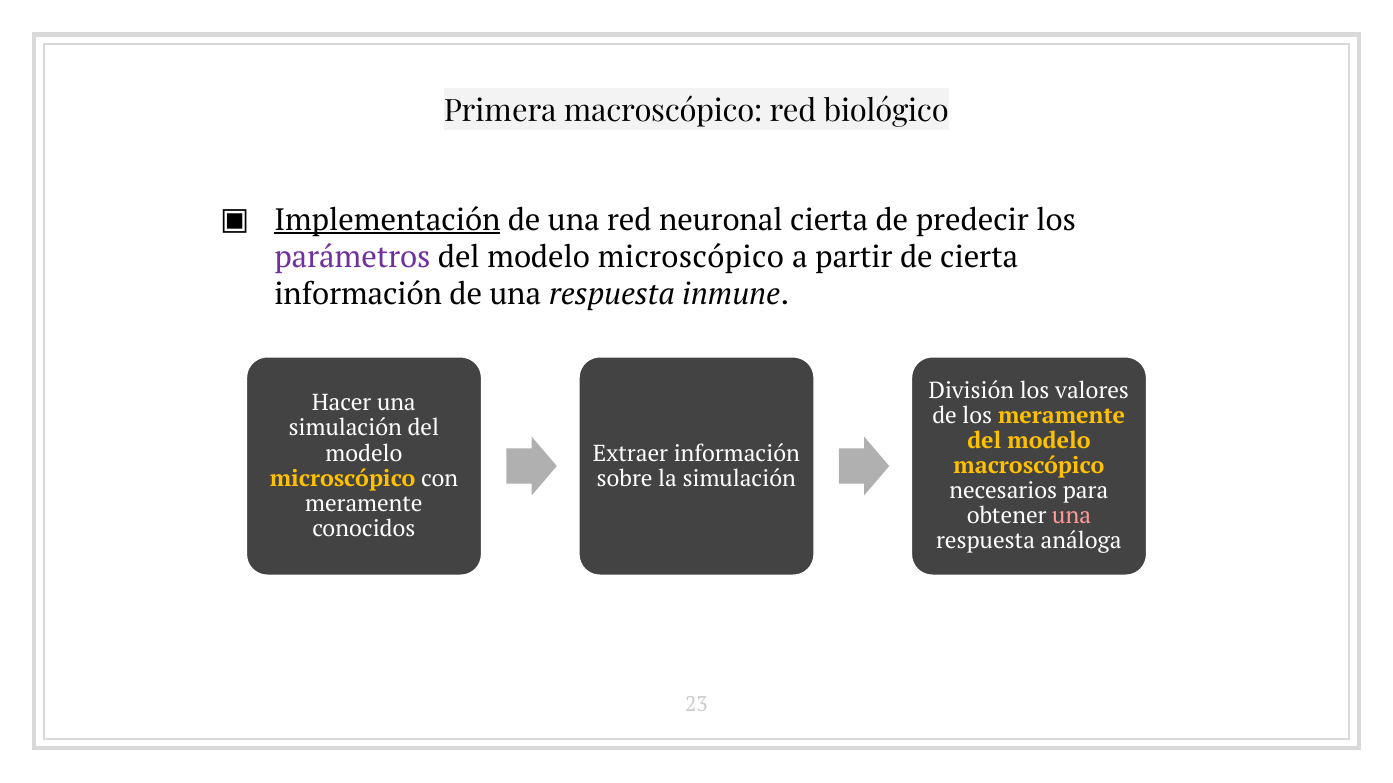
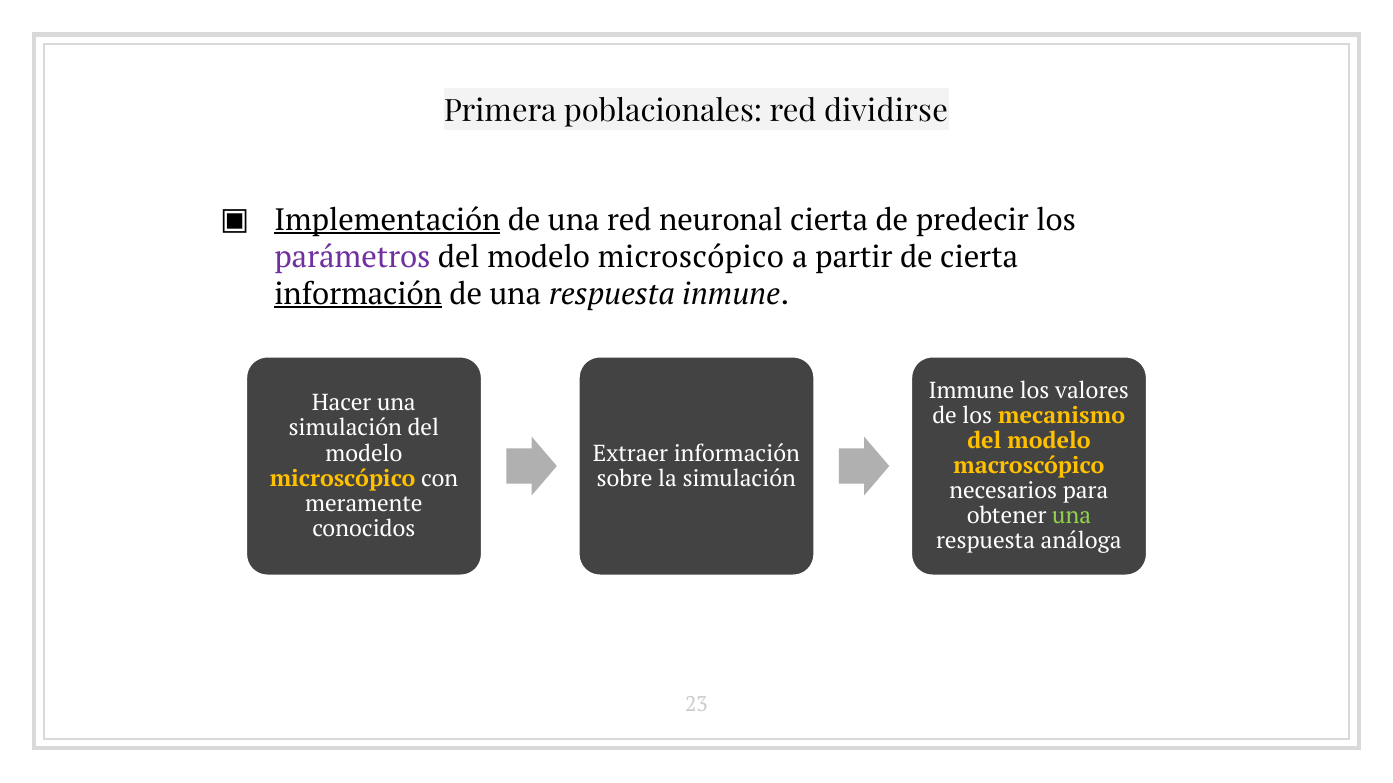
Primera macroscópico: macroscópico -> poblacionales (663, 112)
biológico: biológico -> dividirse (886, 112)
información underline: none -> present (358, 294)
División: División -> Immune (971, 391)
los meramente: meramente -> mecanismo (1062, 416)
una colour: pink -> light green (1072, 516)
